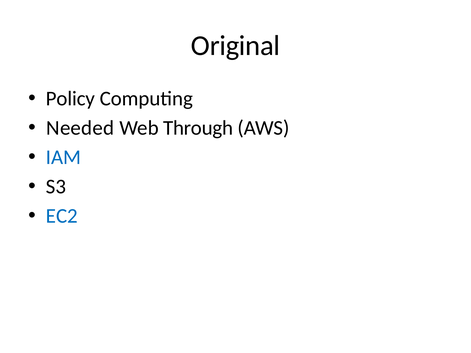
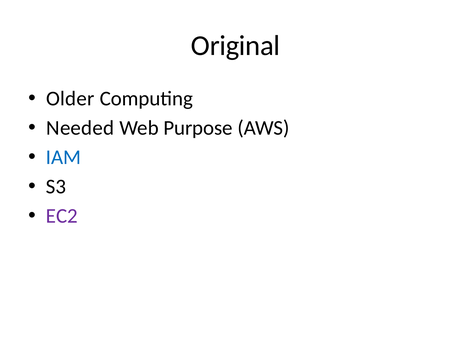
Policy: Policy -> Older (70, 99)
Through: Through -> Purpose (198, 128)
EC2 colour: blue -> purple (62, 216)
